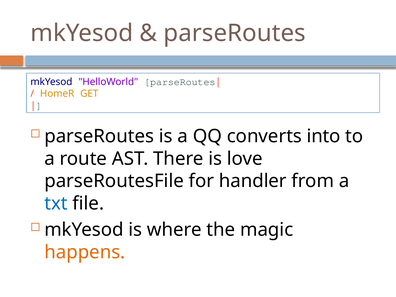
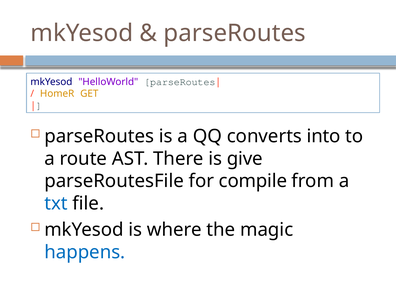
love: love -> give (245, 159)
handler: handler -> compile (253, 181)
happens colour: orange -> blue (85, 252)
